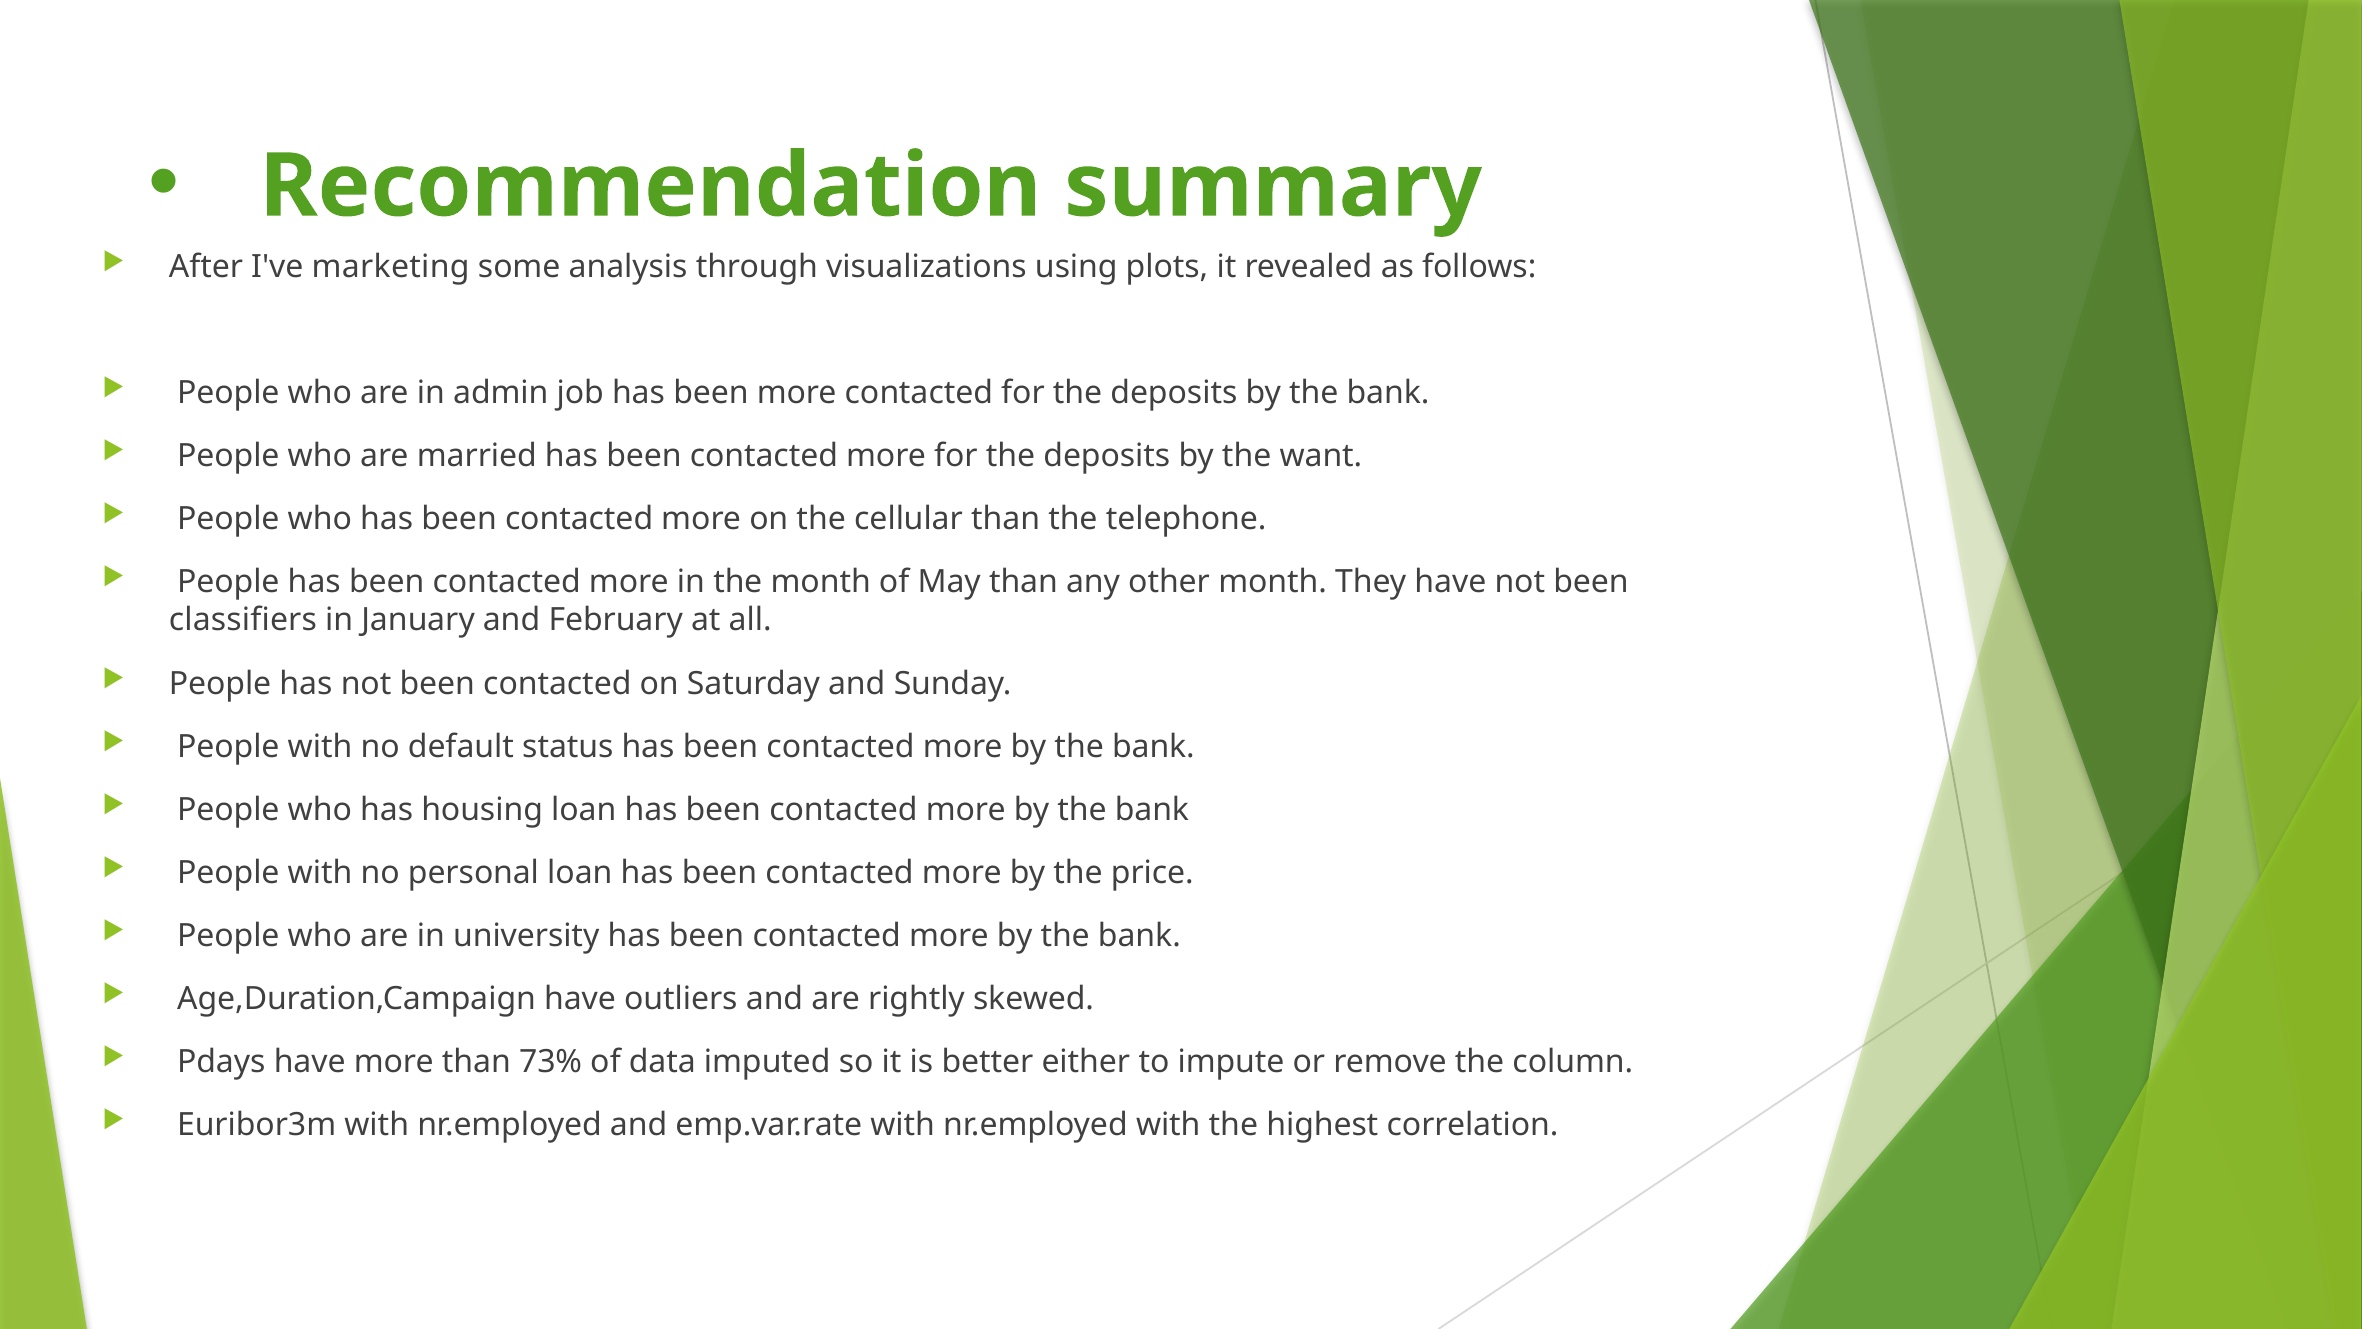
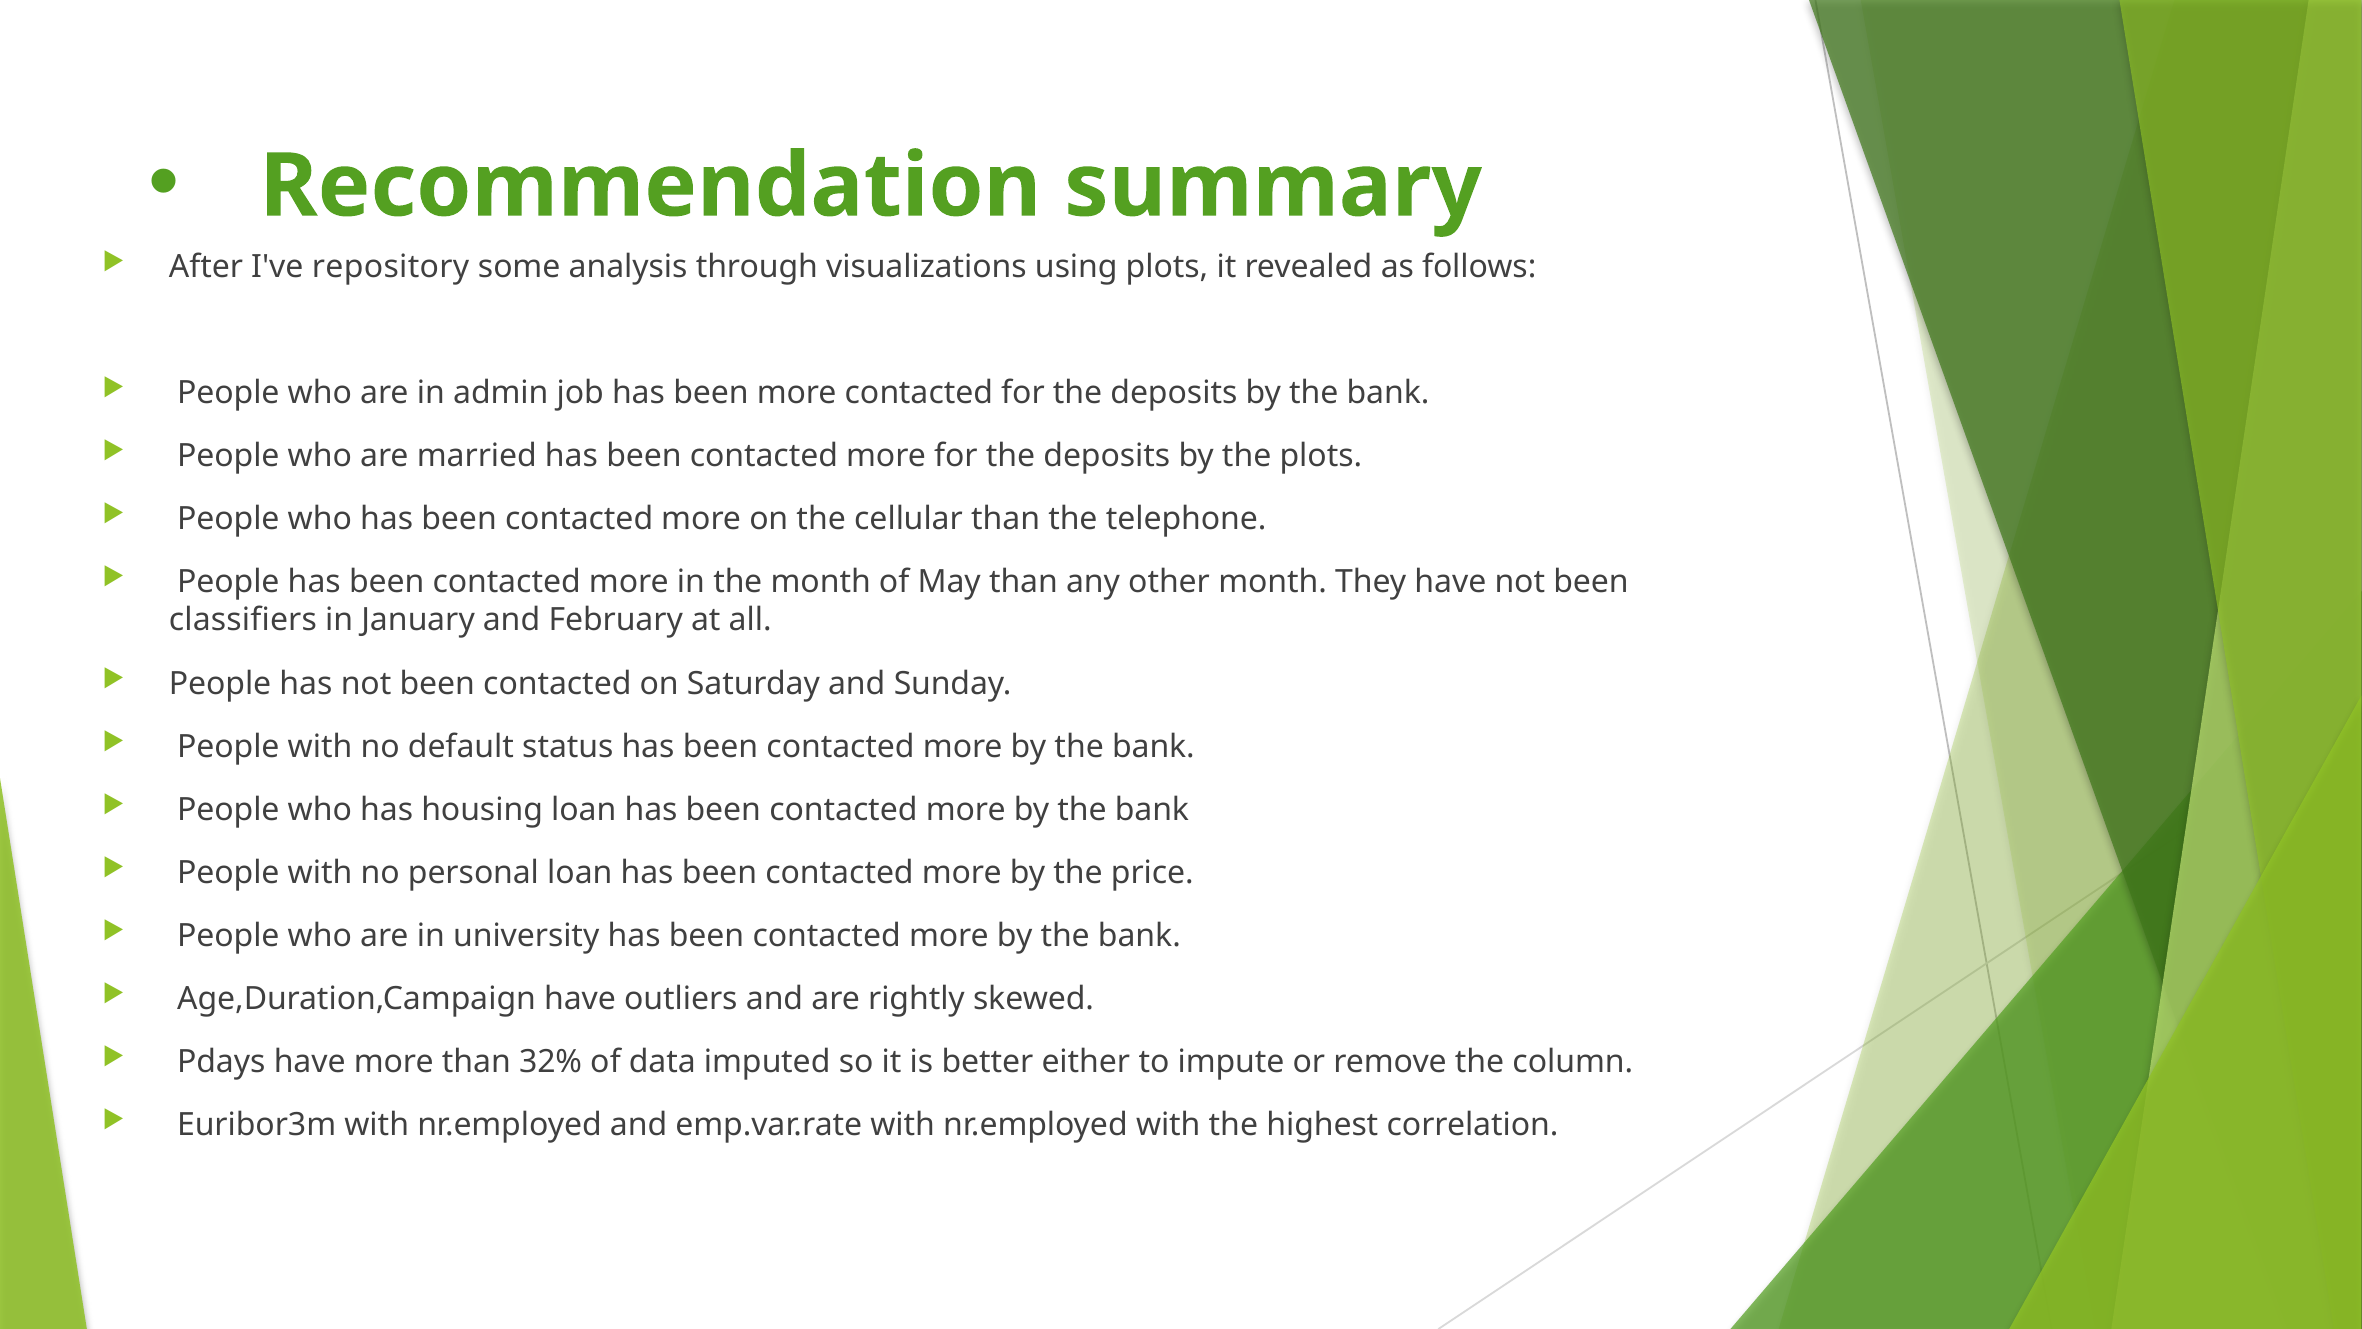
marketing: marketing -> repository (391, 267)
the want: want -> plots (1321, 456)
73%: 73% -> 32% (551, 1062)
